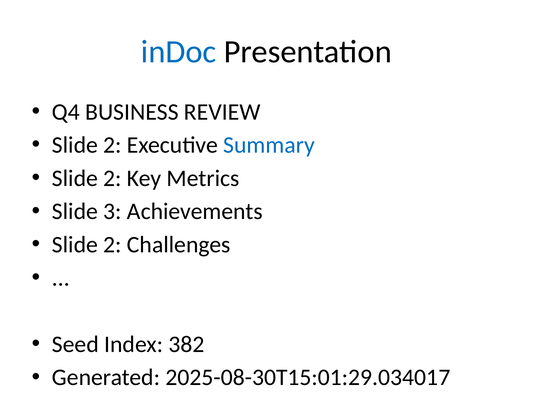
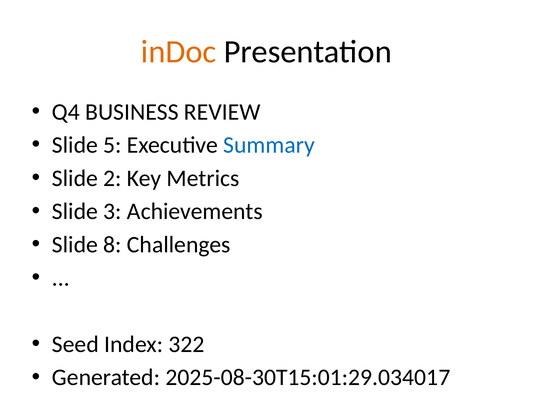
inDoc colour: blue -> orange (179, 52)
2: 2 -> 5 (112, 145)
2: 2 -> 8 (112, 245)
382: 382 -> 322 (186, 344)
